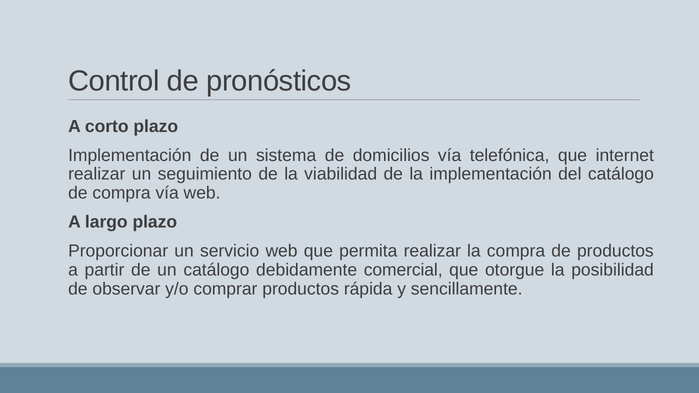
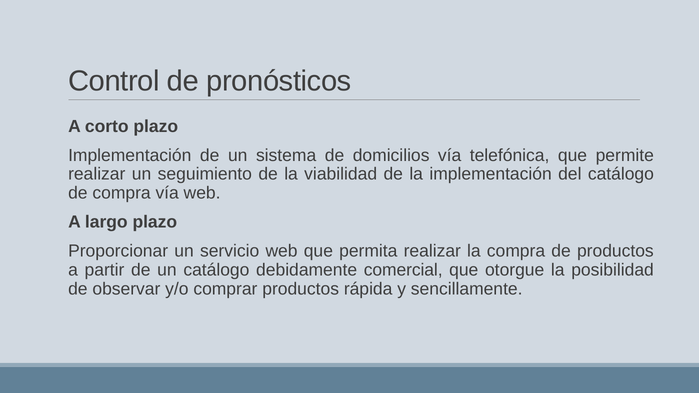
internet: internet -> permite (625, 155)
